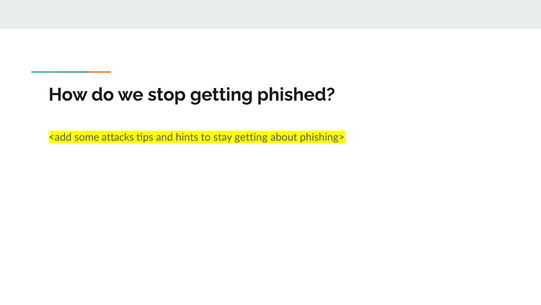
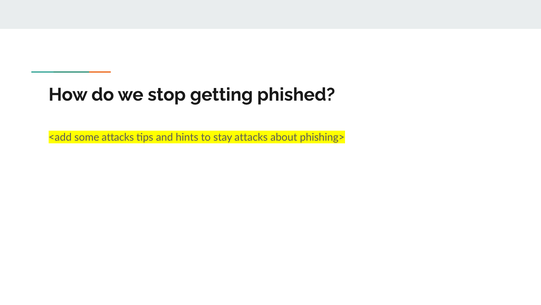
stay getting: getting -> attacks (251, 137)
